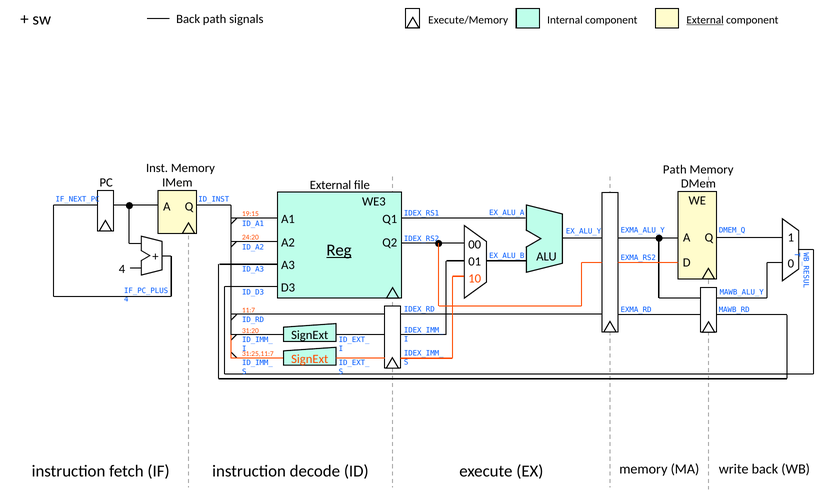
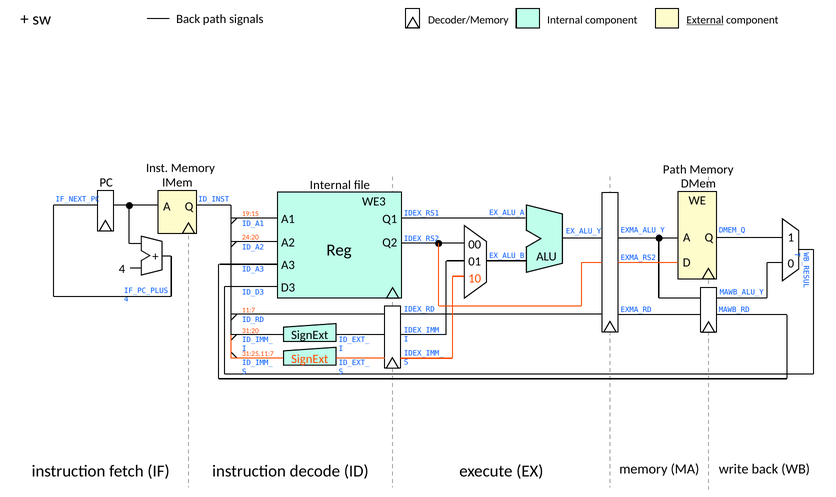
Execute/Memory: Execute/Memory -> Decoder/Memory (468, 20)
External: External -> Internal (330, 185)
Reg underline: present -> none (339, 250)
